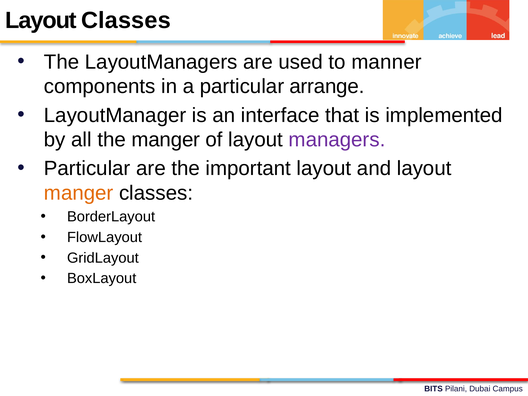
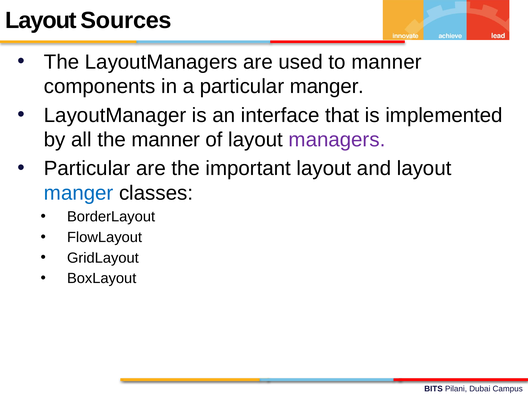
Layout Classes: Classes -> Sources (126, 21)
particular arrange: arrange -> manger (327, 87)
the manger: manger -> manner (166, 140)
manger colour: orange -> blue (79, 193)
